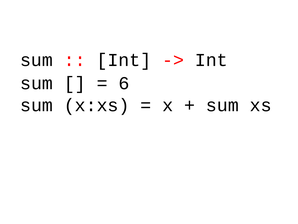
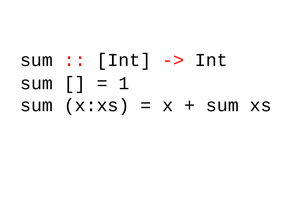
6: 6 -> 1 (124, 83)
